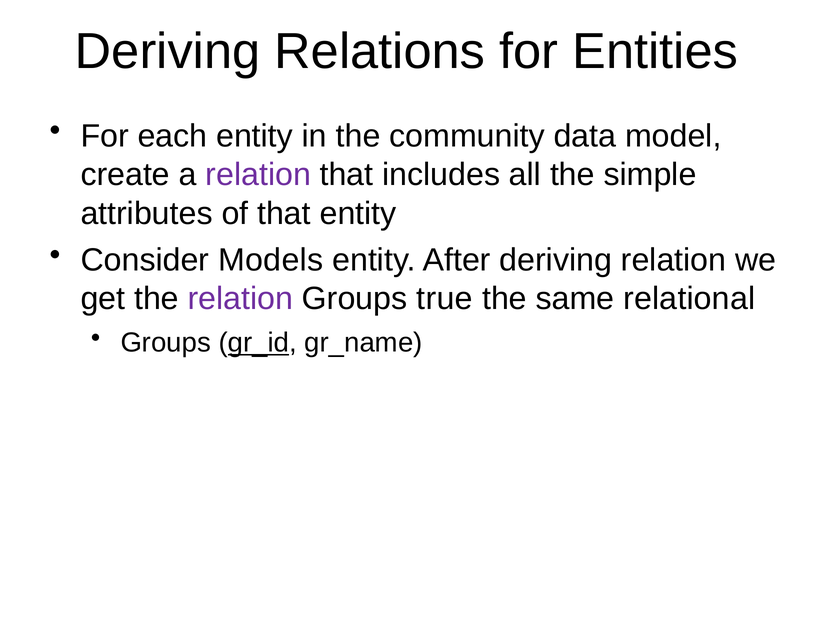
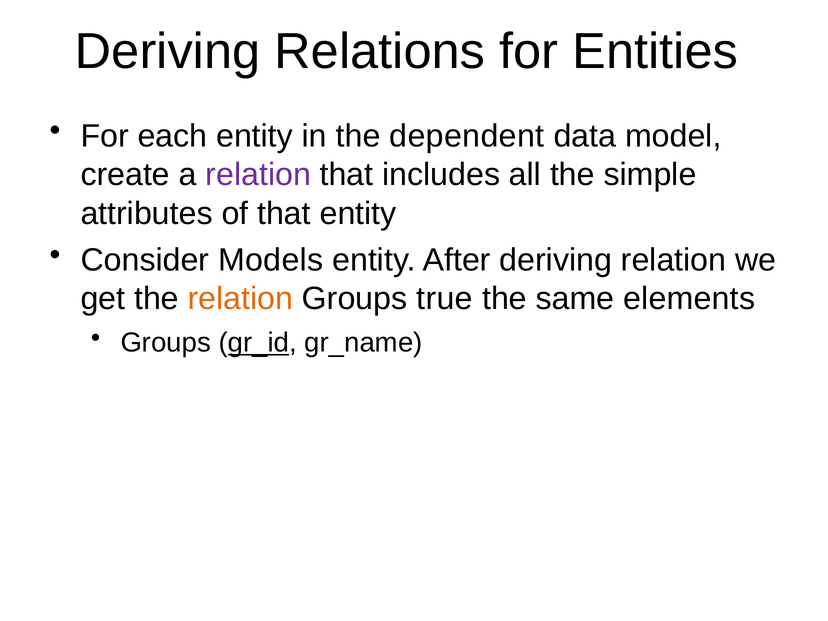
community: community -> dependent (467, 136)
relation colour: purple -> orange (240, 299)
relational: relational -> elements (689, 299)
